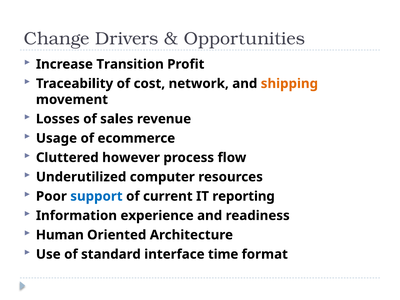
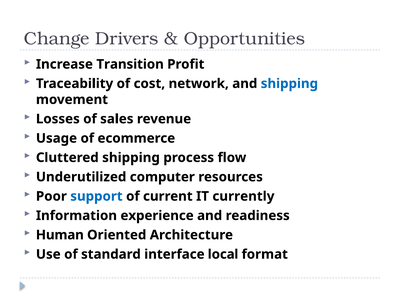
shipping colour: orange -> blue (289, 84)
Cluttered however: however -> shipping (131, 158)
reporting: reporting -> currently (243, 196)
time: time -> local (223, 254)
